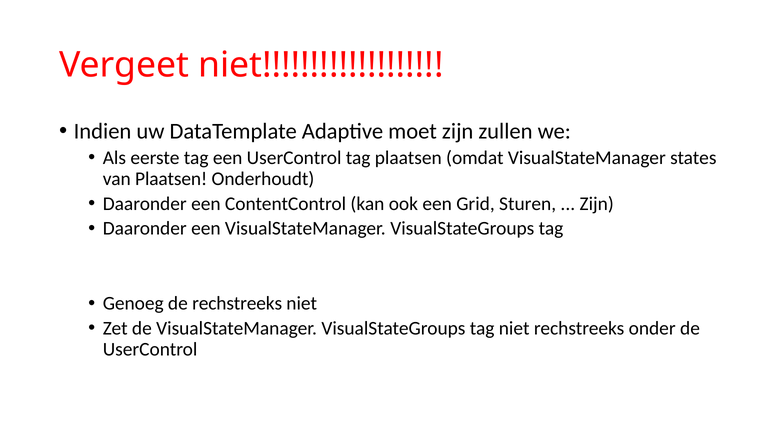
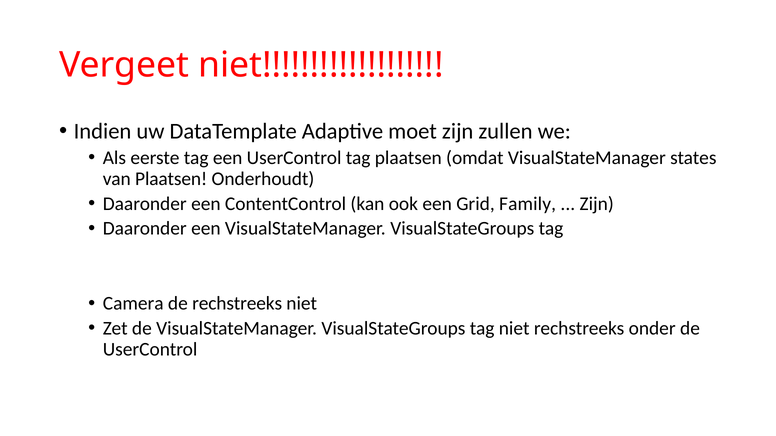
Sturen: Sturen -> Family (528, 204)
Genoeg: Genoeg -> Camera (133, 304)
